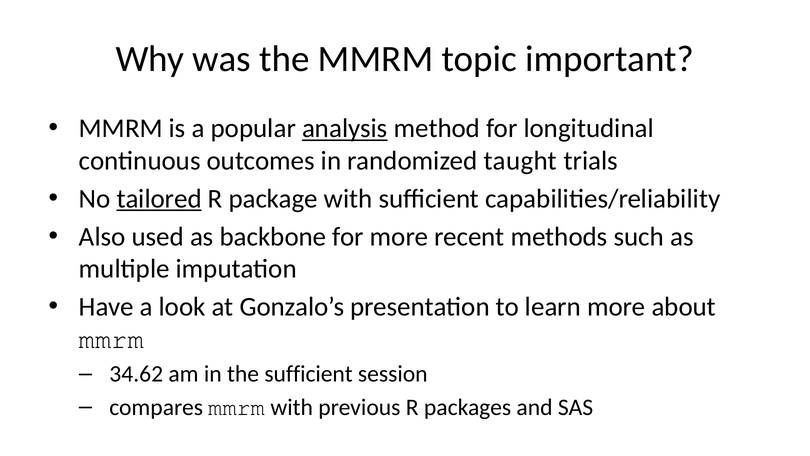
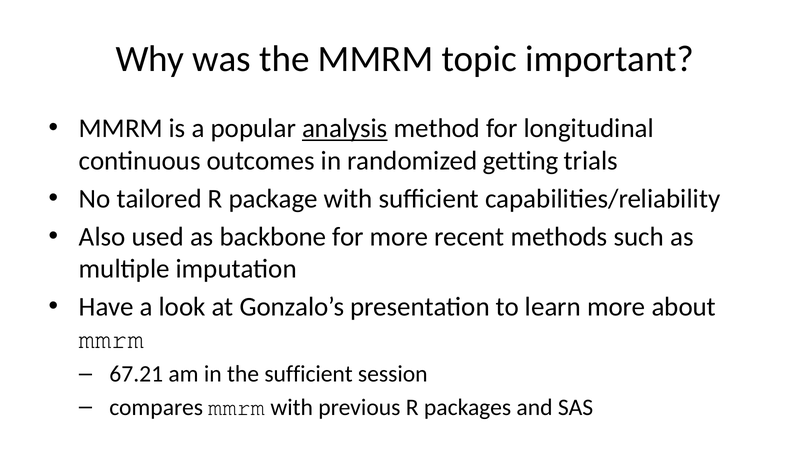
taught: taught -> getting (521, 161)
tailored underline: present -> none (159, 199)
34.62: 34.62 -> 67.21 (136, 374)
